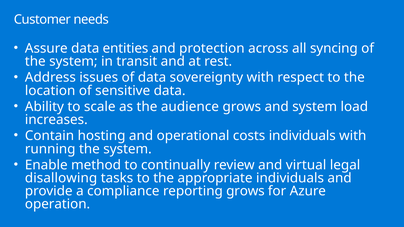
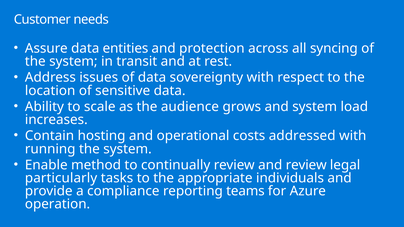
costs individuals: individuals -> addressed (302, 136)
and virtual: virtual -> review (306, 165)
disallowing: disallowing -> particularly (61, 178)
reporting grows: grows -> teams (245, 191)
